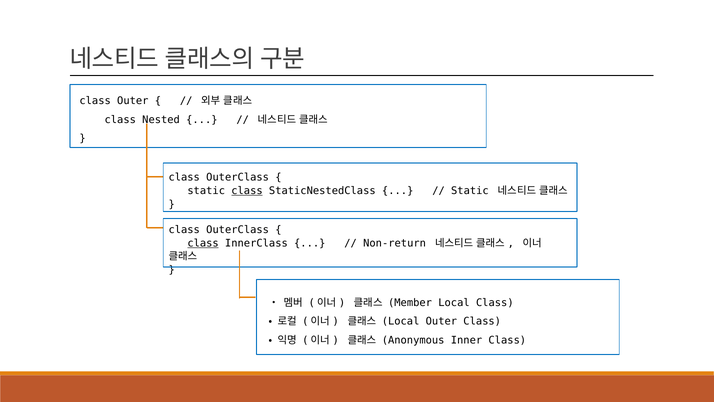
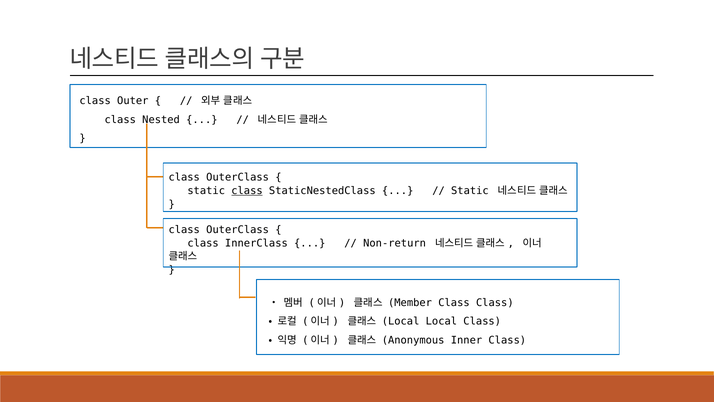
class underline: present -> none (203, 243)
Member Local: Local -> Class (454, 302)
Local Outer: Outer -> Local (441, 321)
